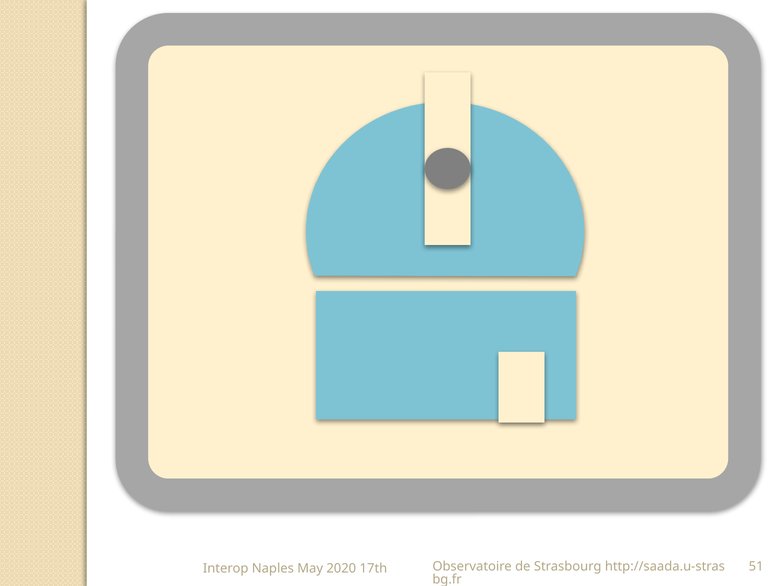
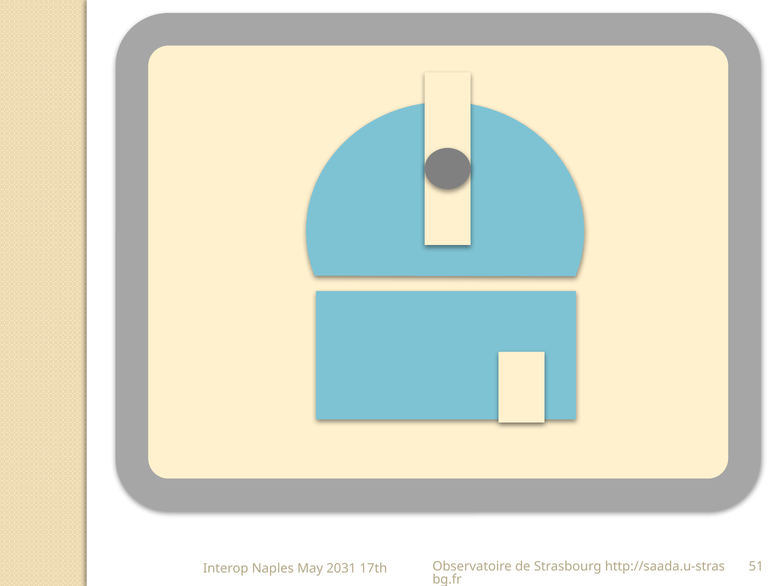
2020: 2020 -> 2031 (341, 569)
